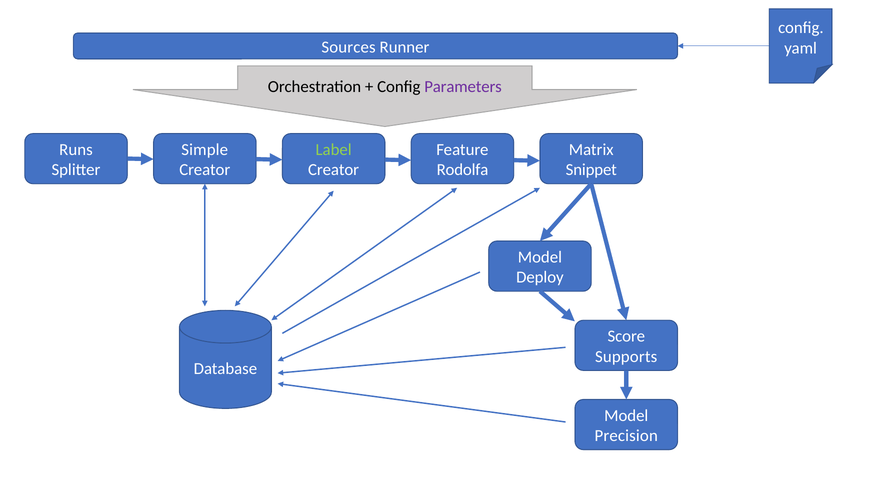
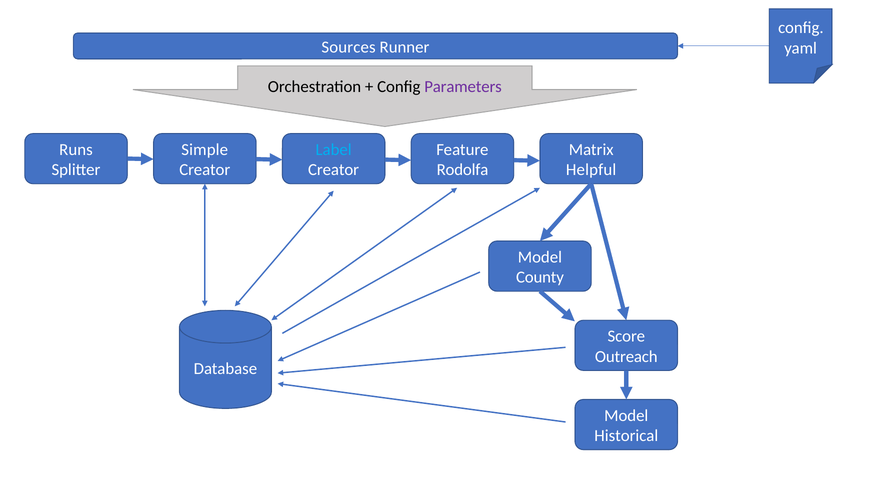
Label colour: light green -> light blue (334, 150)
Snippet: Snippet -> Helpful (591, 170)
Deploy: Deploy -> County (540, 277)
Supports: Supports -> Outreach (626, 357)
Precision: Precision -> Historical (626, 436)
